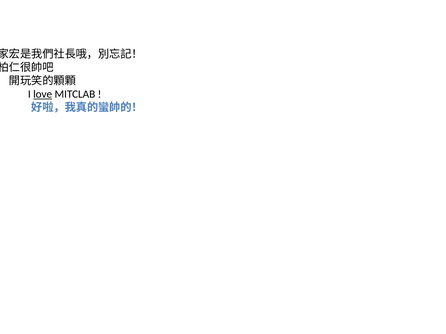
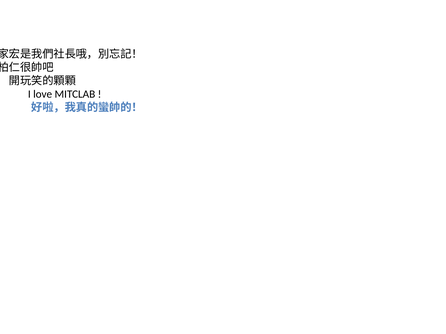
love underline: present -> none (43, 94)
